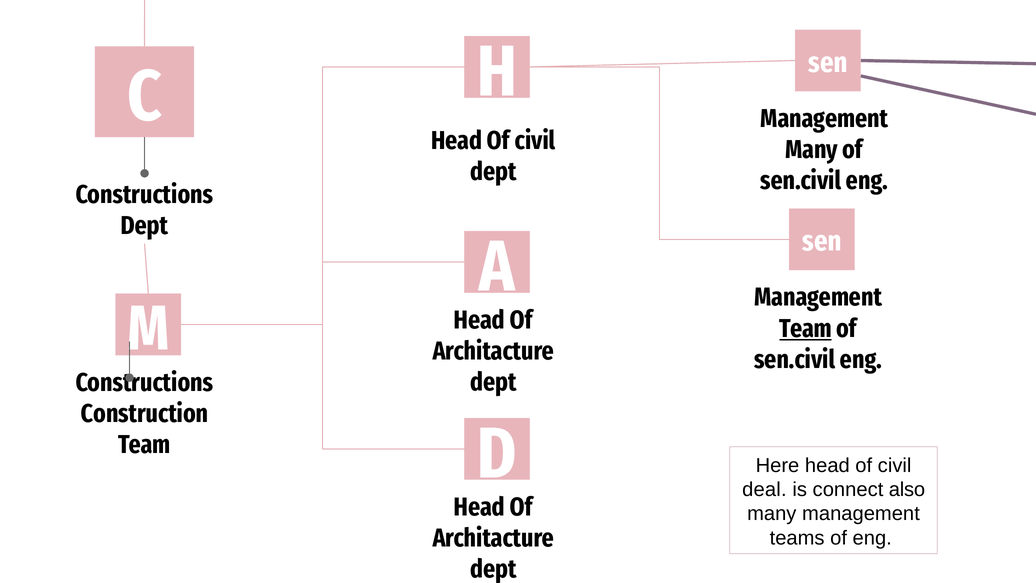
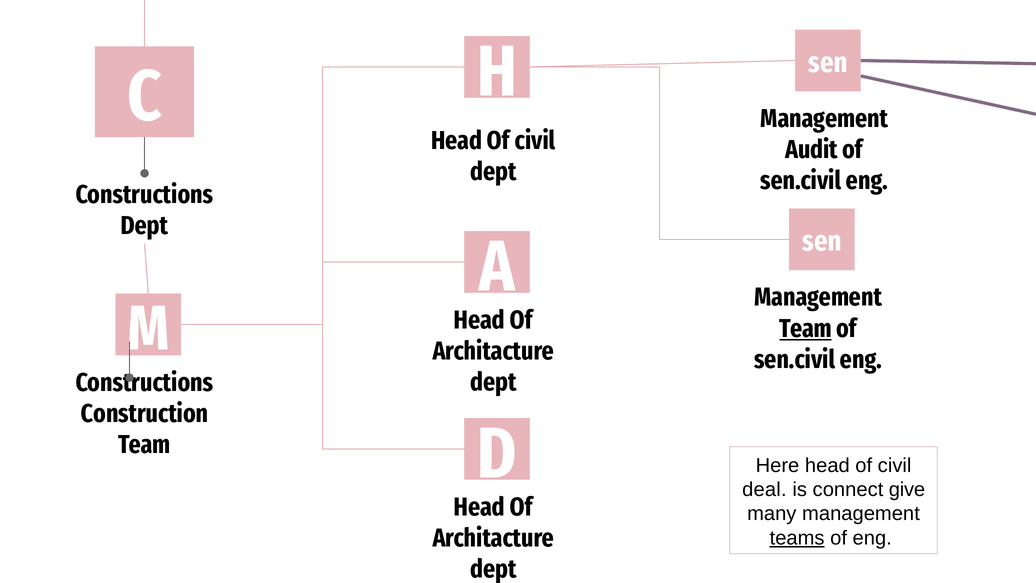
Many: Many -> Audit (812, 150)
also: also -> give (907, 489)
teams underline: none -> present (797, 538)
